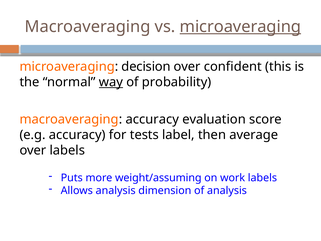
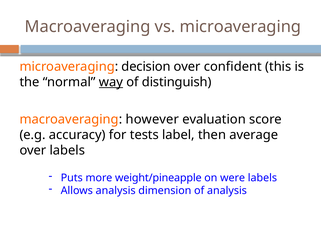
microaveraging underline: present -> none (240, 27)
probability: probability -> distinguish (177, 82)
macroaveraging accuracy: accuracy -> however (152, 119)
weight/assuming: weight/assuming -> weight/pineapple (158, 178)
work: work -> were (233, 178)
